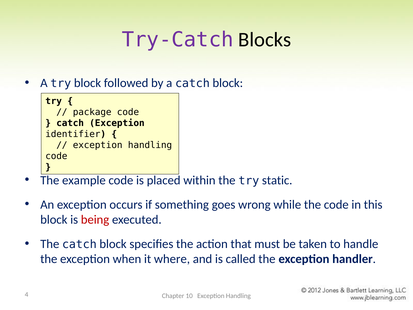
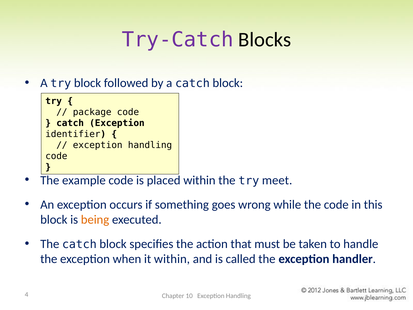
static: static -> meet (277, 180)
being colour: red -> orange (95, 219)
it where: where -> within (172, 259)
